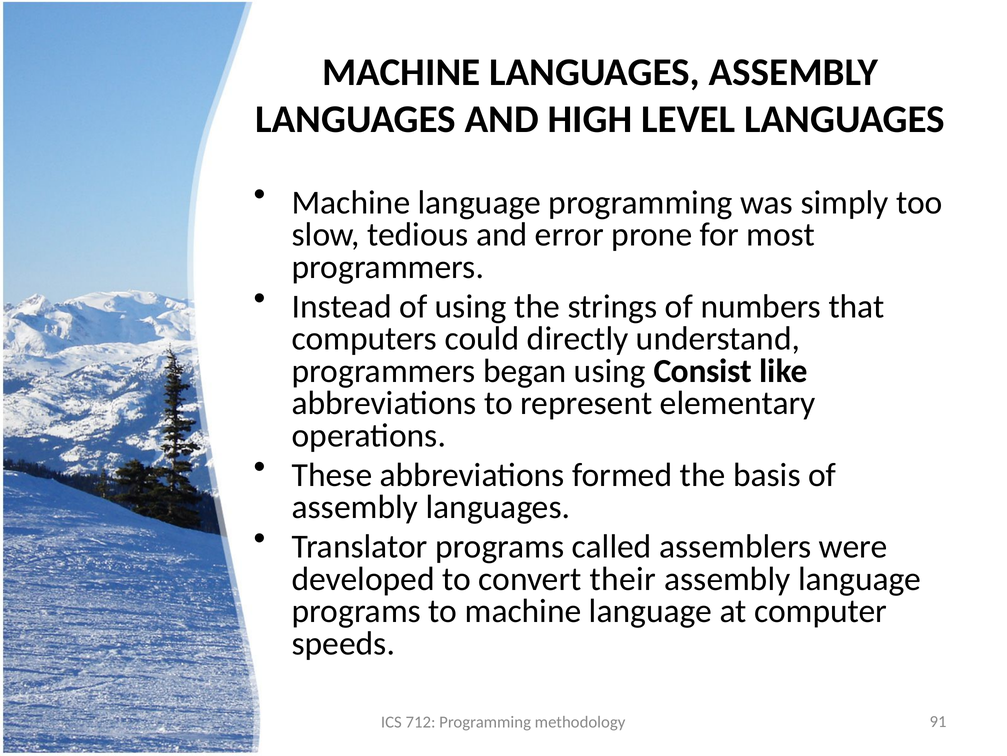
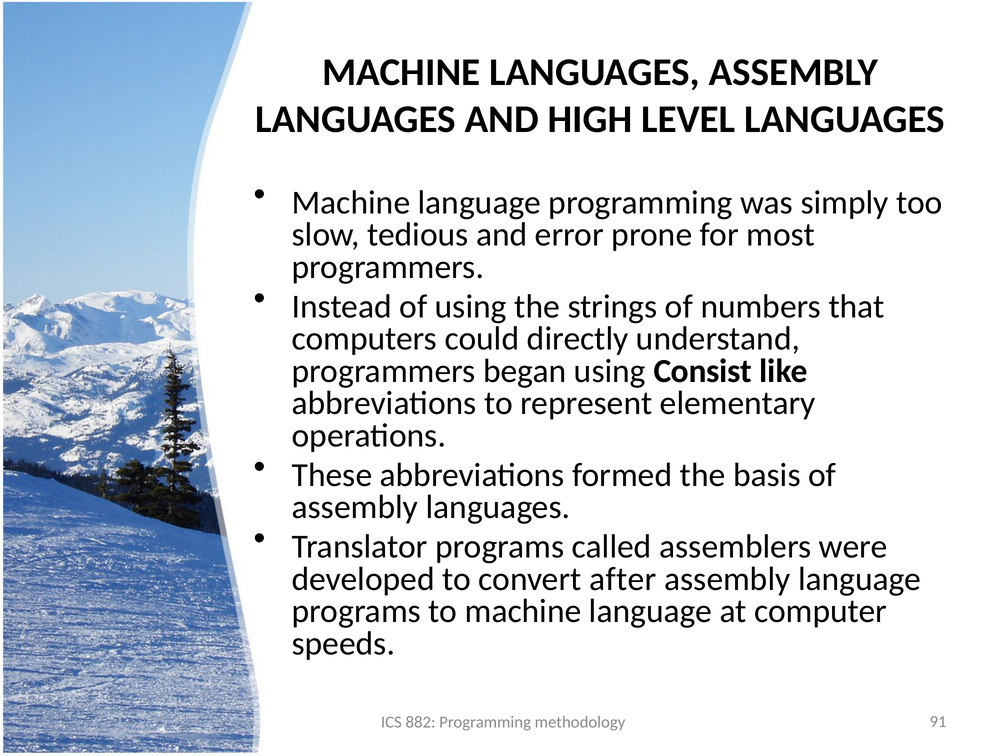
their: their -> after (623, 578)
712: 712 -> 882 (421, 721)
